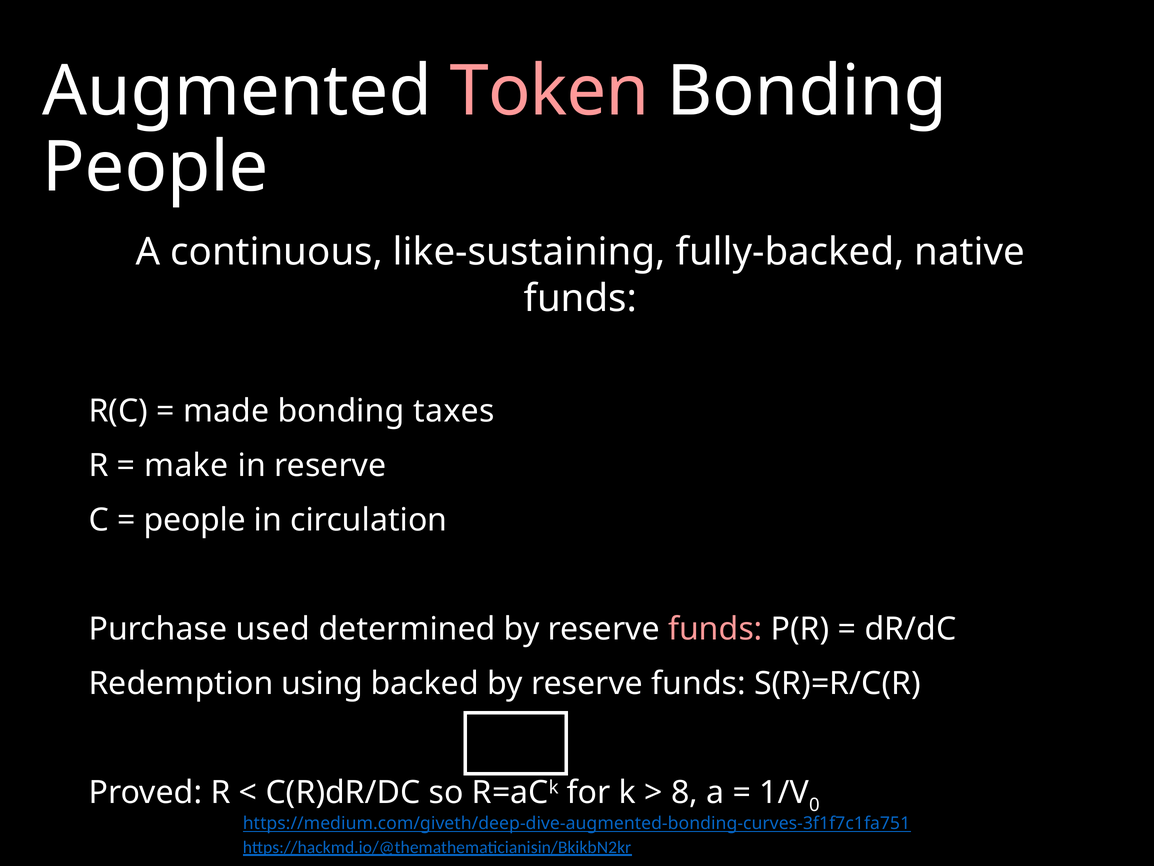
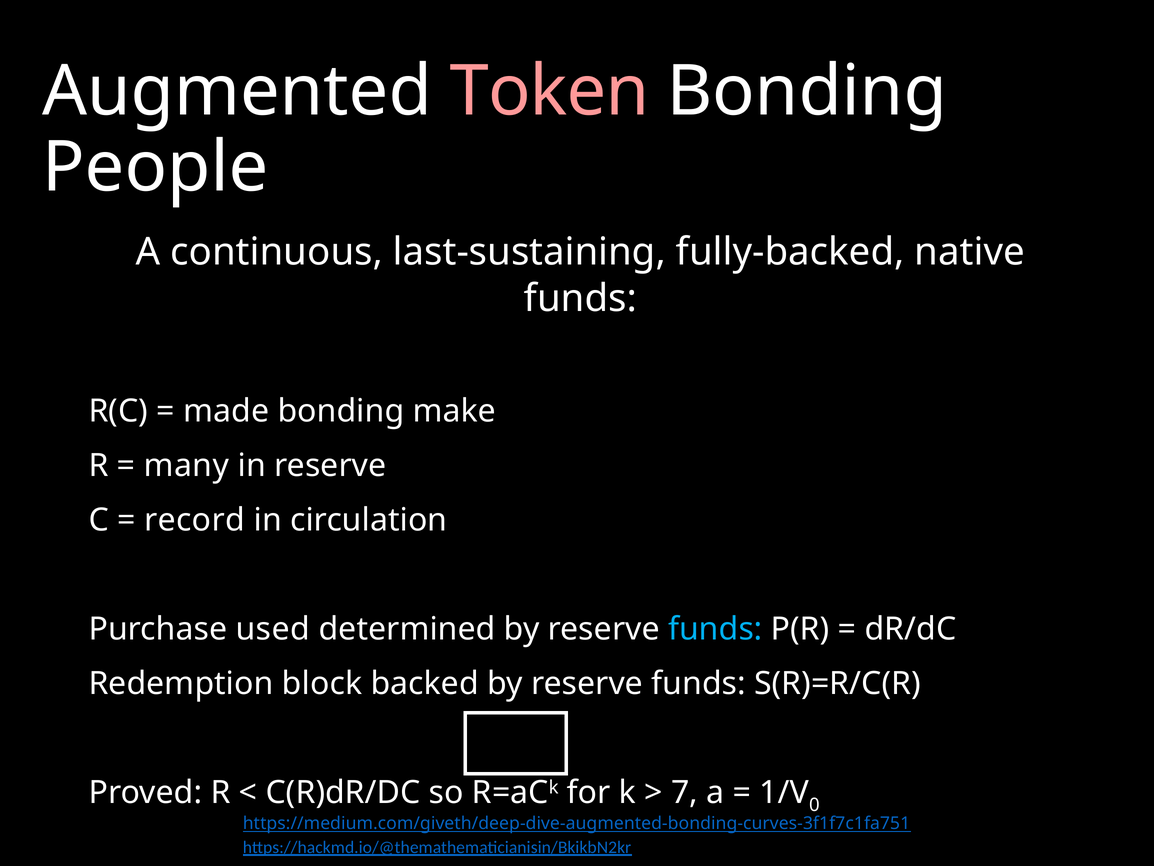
like-sustaining: like-sustaining -> last-sustaining (529, 252)
taxes: taxes -> make (454, 411)
make: make -> many (186, 465)
people: people -> record (194, 520)
funds colour: pink -> light blue (715, 629)
using: using -> block (322, 683)
8: 8 -> 7 (684, 792)
